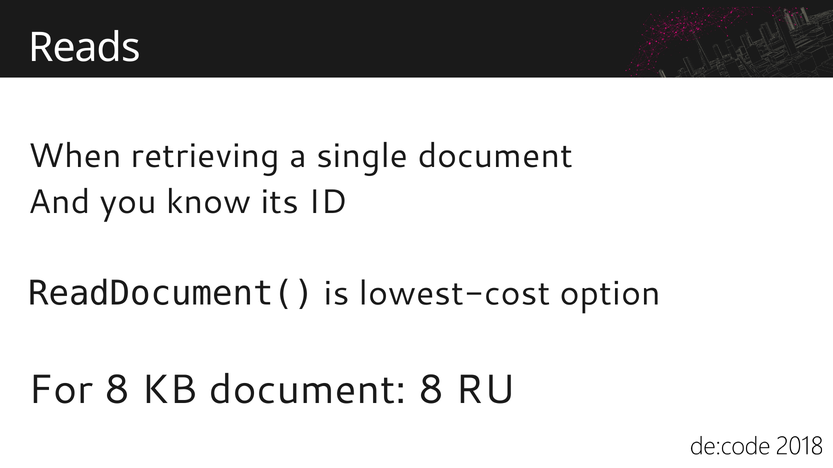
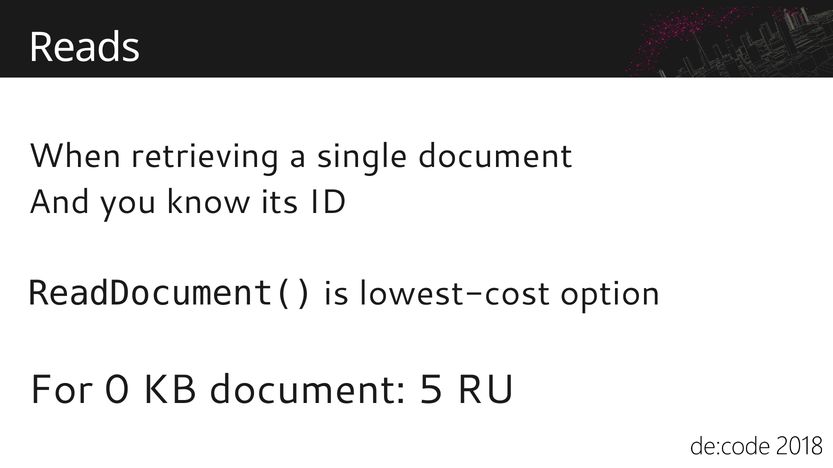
For 8: 8 -> 0 (117, 390)
document 8: 8 -> 5 (431, 390)
